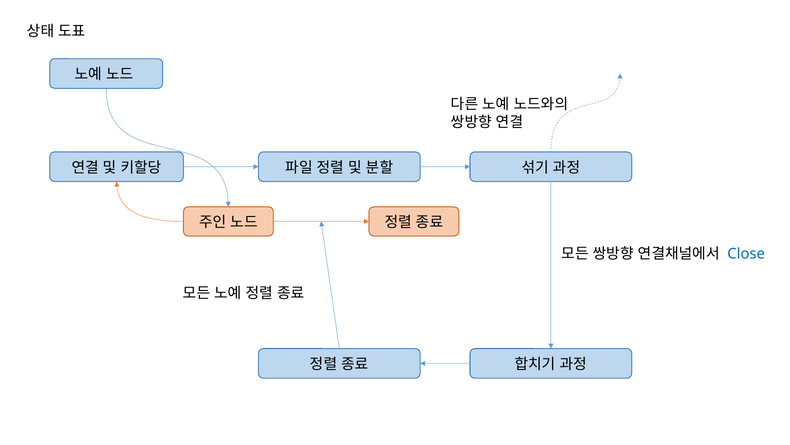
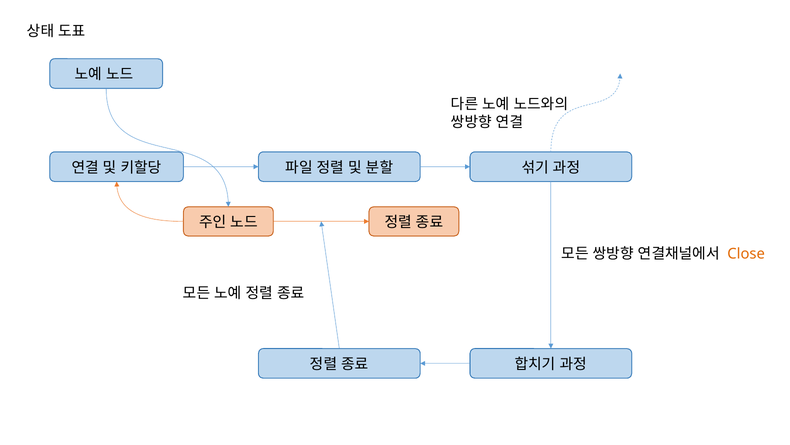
Close colour: blue -> orange (746, 254)
